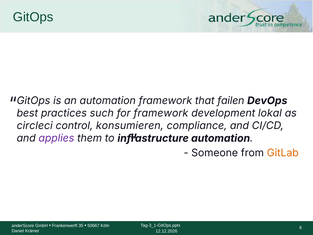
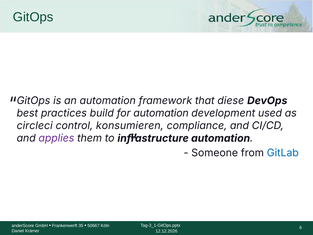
failen: failen -> diese (231, 101)
such: such -> build (102, 113)
for framework: framework -> automation (161, 113)
lokal: lokal -> used (270, 113)
GitLab colour: orange -> blue (283, 153)
